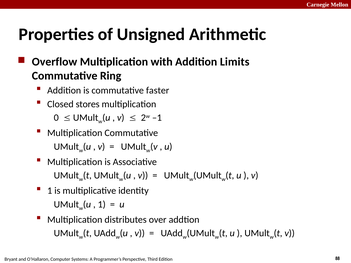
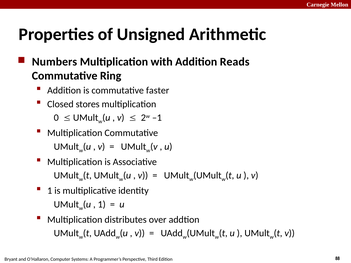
Overflow: Overflow -> Numbers (54, 62)
Limits: Limits -> Reads (235, 62)
